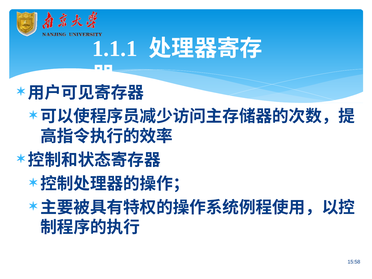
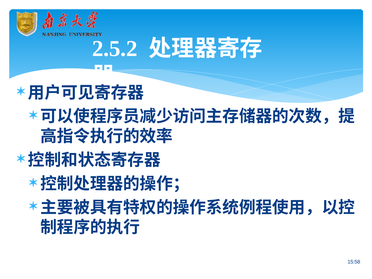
1.1.1: 1.1.1 -> 2.5.2 (115, 49)
